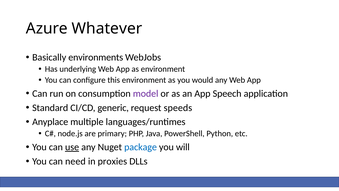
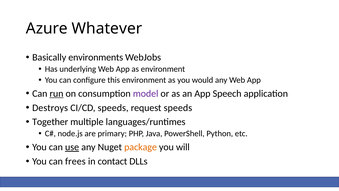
run underline: none -> present (56, 93)
Standard: Standard -> Destroys (50, 108)
CI/CD generic: generic -> speeds (113, 108)
Anyplace: Anyplace -> Together (50, 122)
package colour: blue -> orange (141, 147)
need: need -> frees (75, 161)
proxies: proxies -> contact (112, 161)
